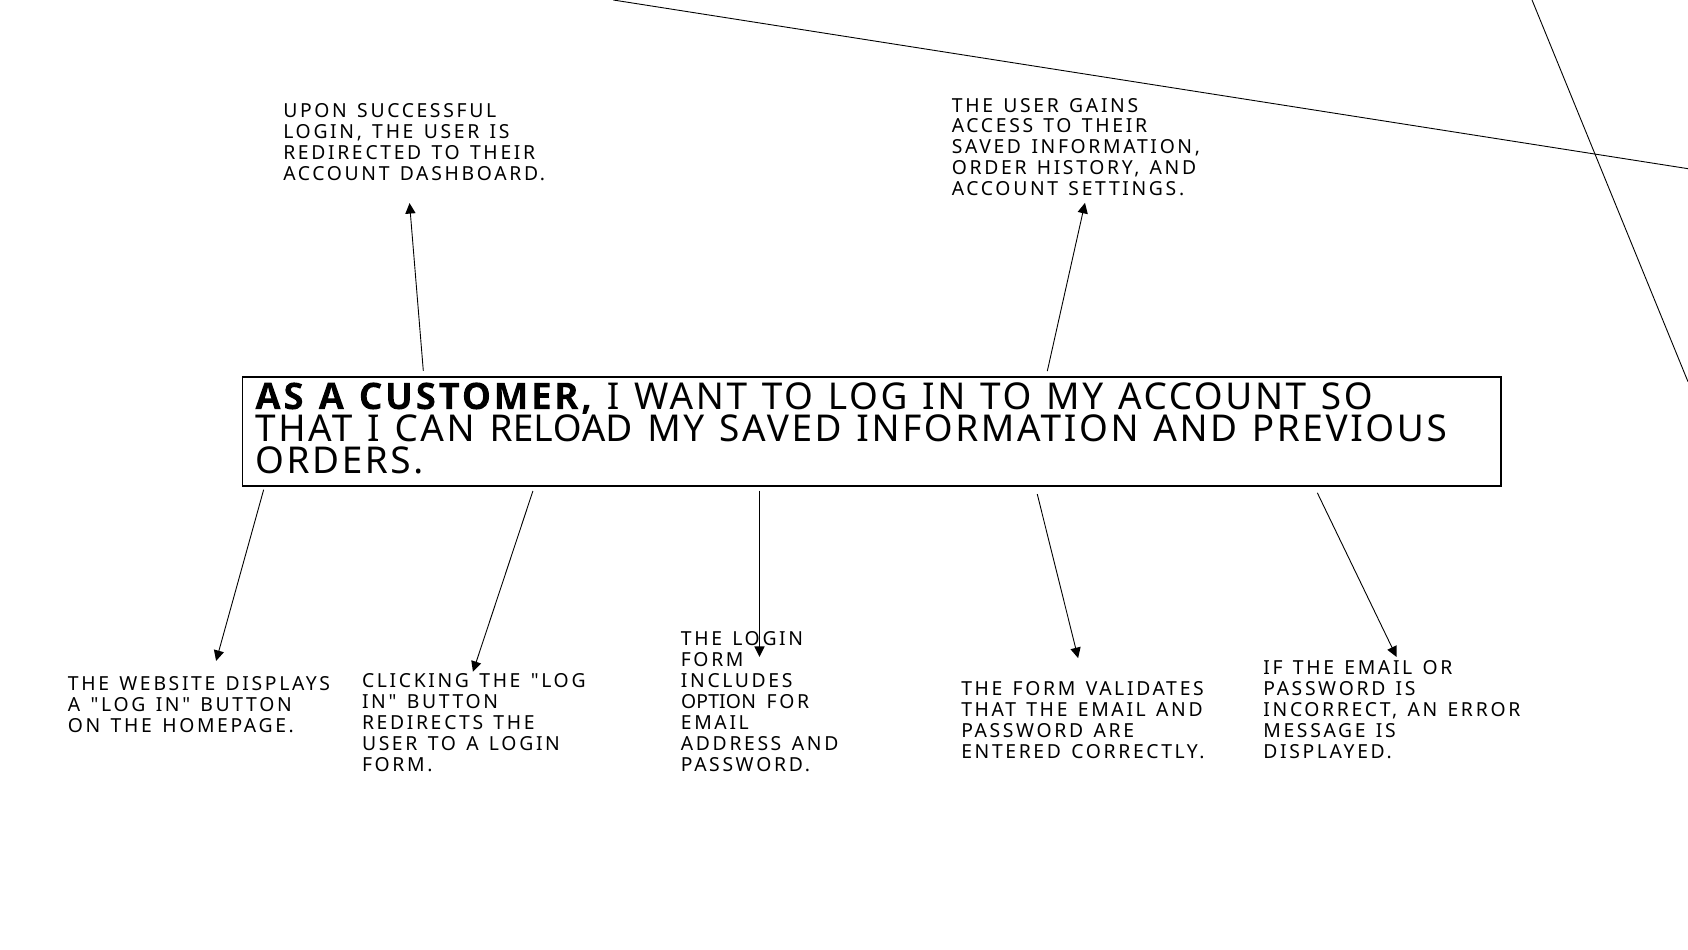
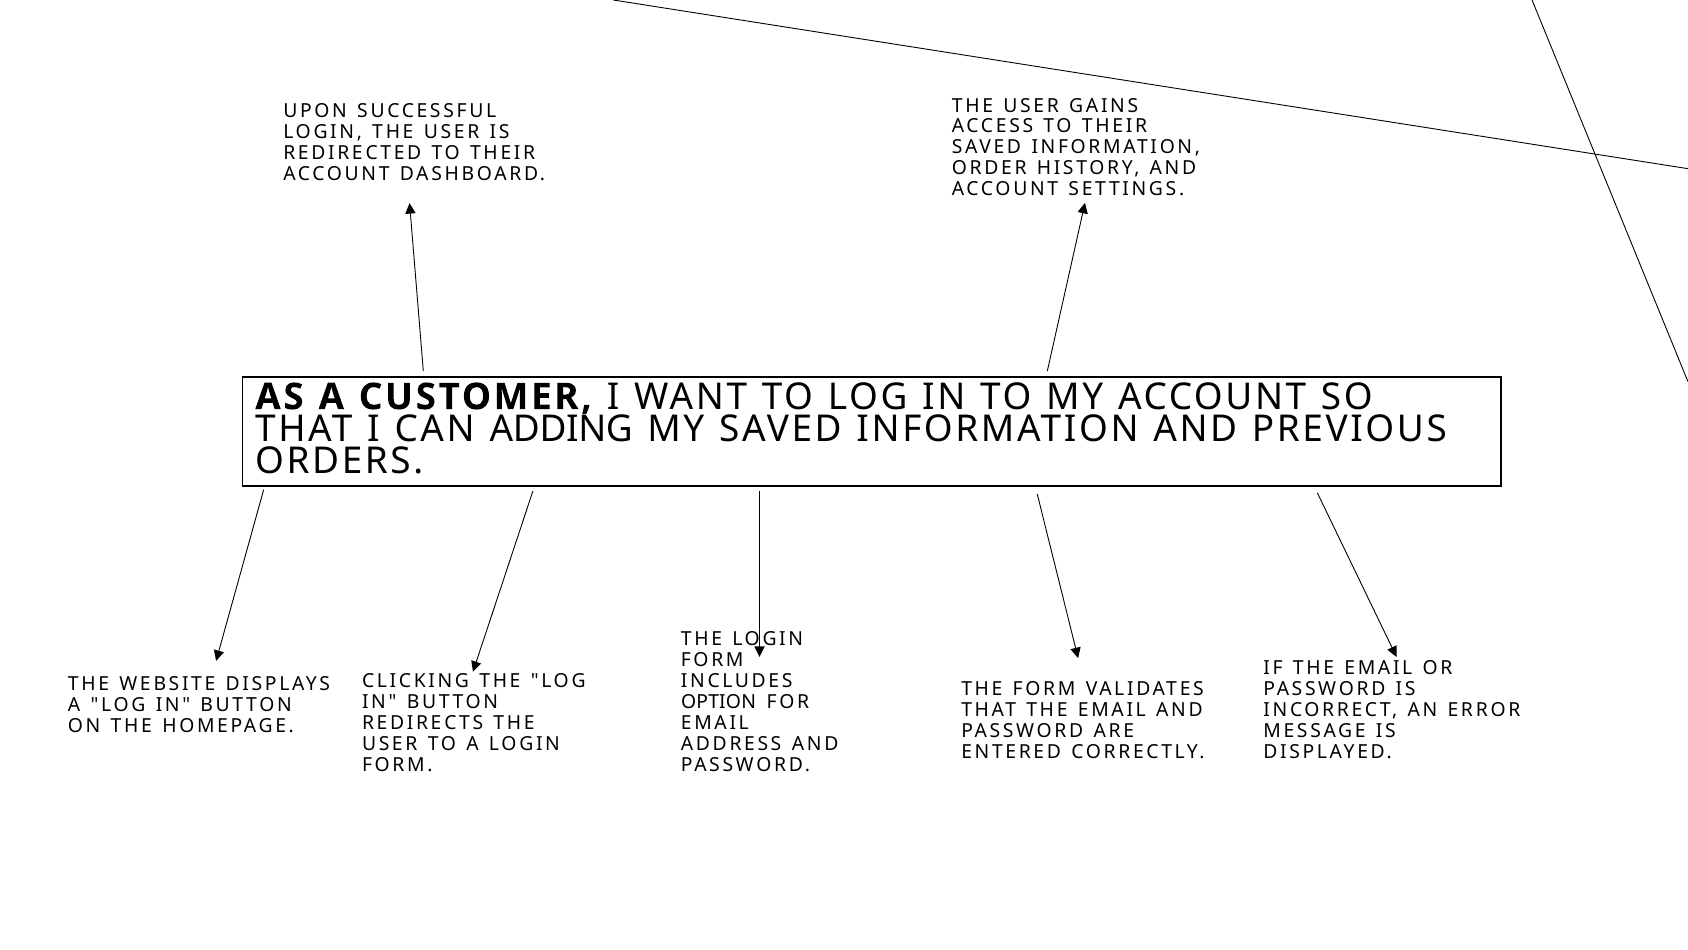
RELOAD: RELOAD -> ADDING (561, 429)
